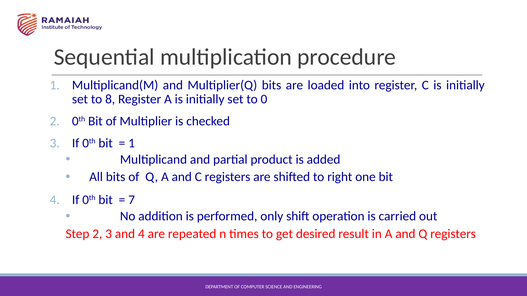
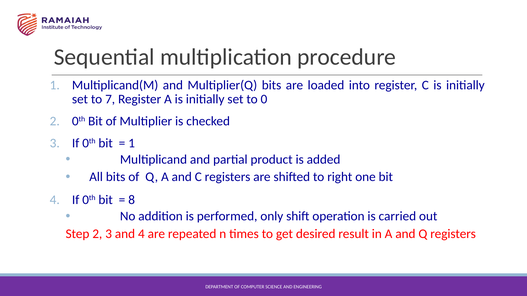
8: 8 -> 7 (110, 99)
7: 7 -> 8 (132, 200)
